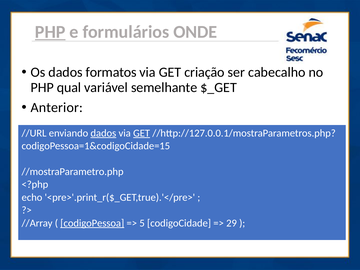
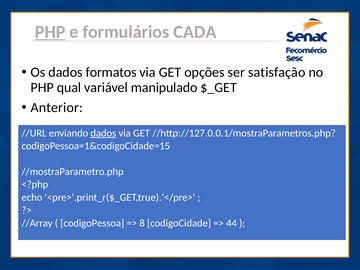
ONDE: ONDE -> CADA (195, 32)
criação: criação -> opções (204, 72)
cabecalho: cabecalho -> satisfação (277, 72)
semelhante: semelhante -> manipulado (164, 87)
GET underline: present -> none (142, 133)
codigoPessoa underline: present -> none (92, 223)
5: 5 -> 8 (142, 223)
29: 29 -> 44 (232, 223)
